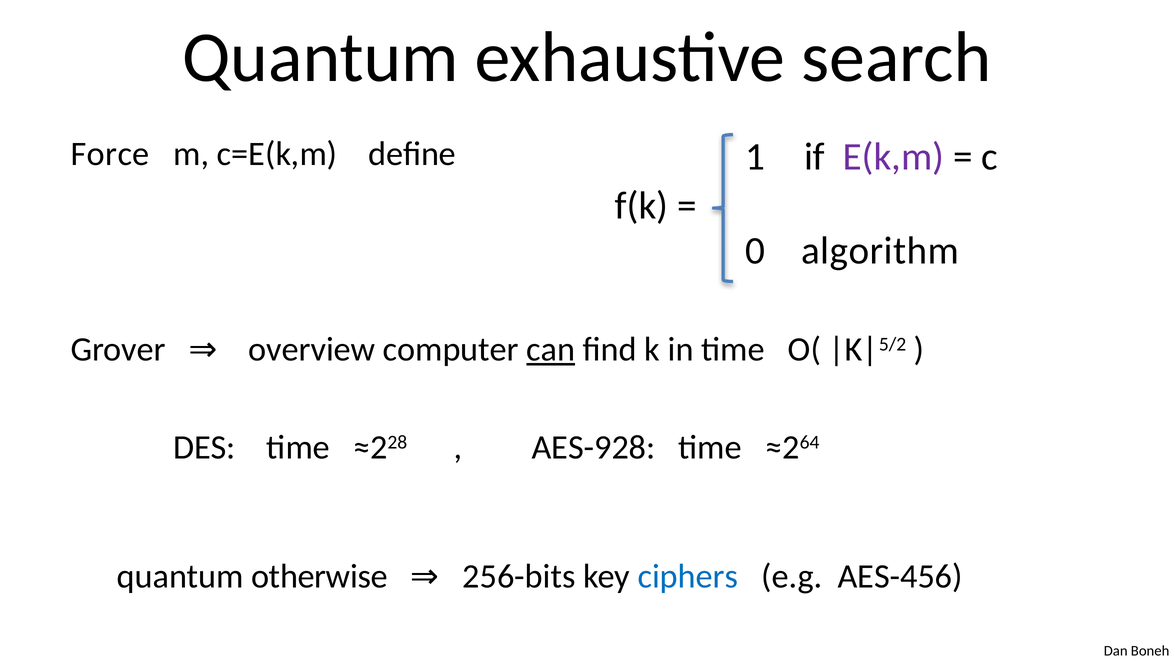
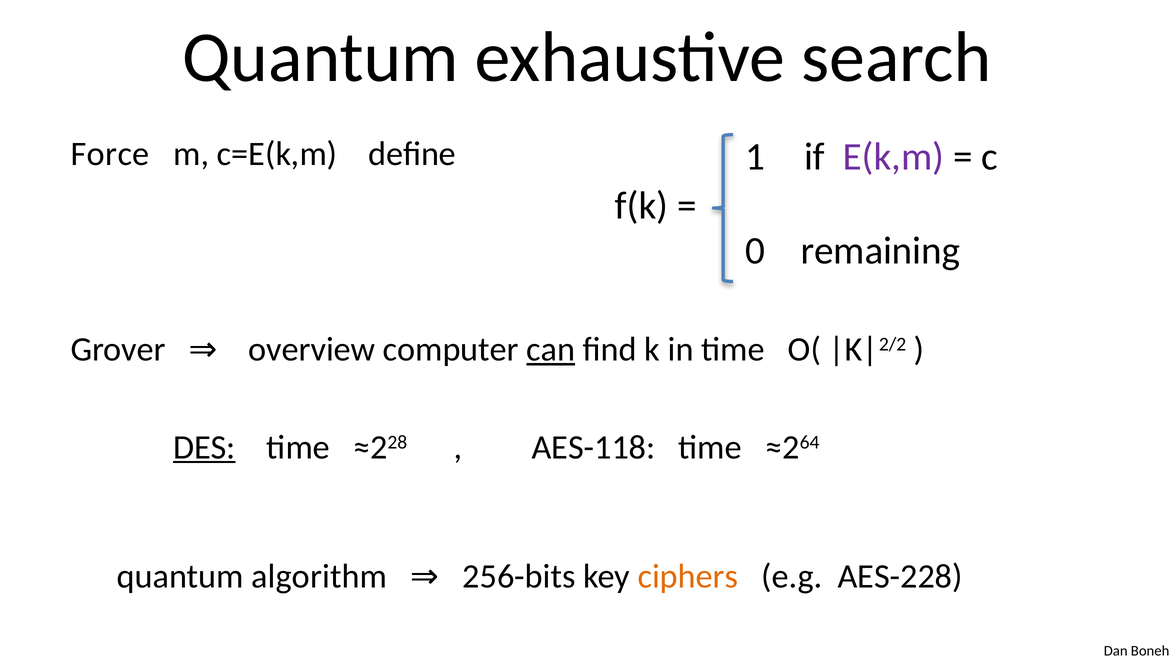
algorithm: algorithm -> remaining (880, 251)
5/2: 5/2 -> 2/2 (893, 344)
DES underline: none -> present (204, 447)
AES-928: AES-928 -> AES-118 (593, 447)
otherwise: otherwise -> algorithm (319, 577)
ciphers colour: blue -> orange (688, 577)
AES-456: AES-456 -> AES-228 (900, 577)
